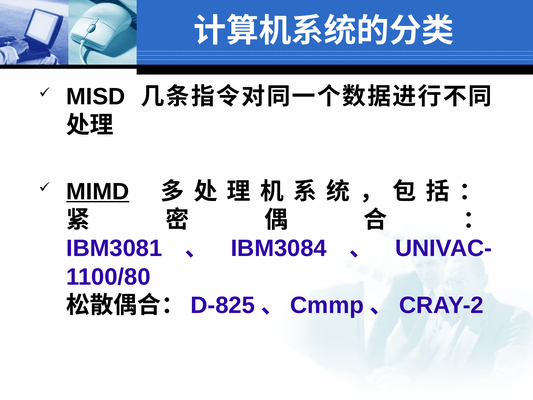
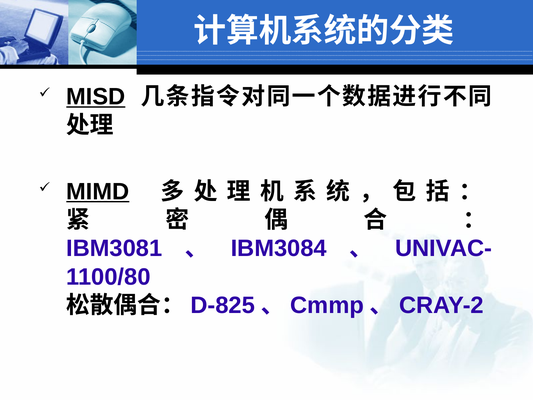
MISD underline: none -> present (96, 97)
